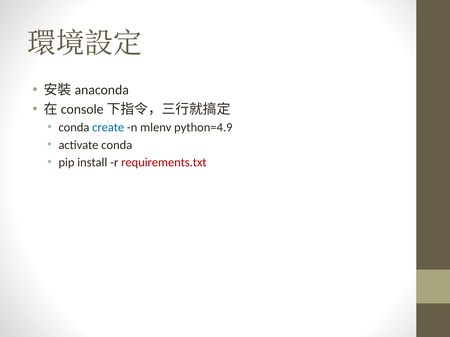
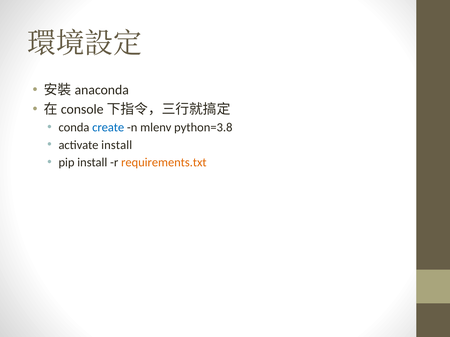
python=4.9: python=4.9 -> python=3.8 (203, 128)
activate conda: conda -> install (117, 145)
requirements.txt colour: red -> orange (164, 163)
